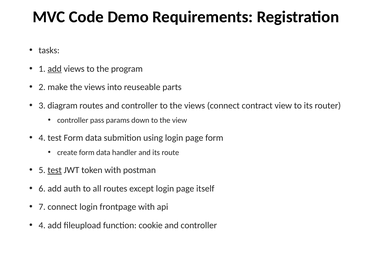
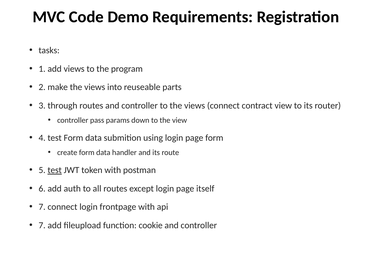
add underline: present -> none (55, 69)
diagram: diagram -> through (62, 106)
4: 4 -> 7 (42, 225)
